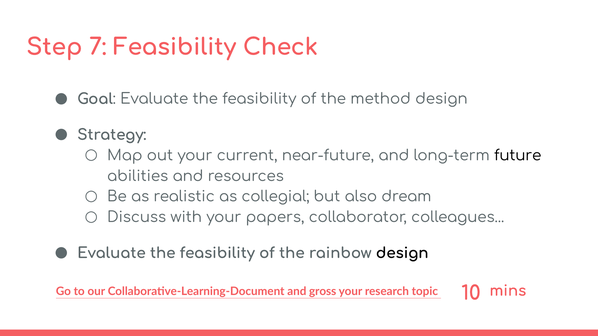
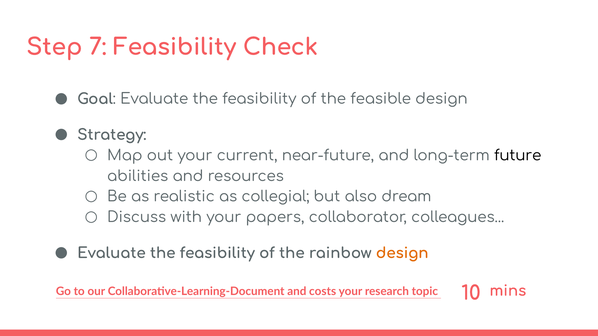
method: method -> feasible (381, 99)
design colour: black -> orange (402, 253)
gross: gross -> costs (323, 292)
